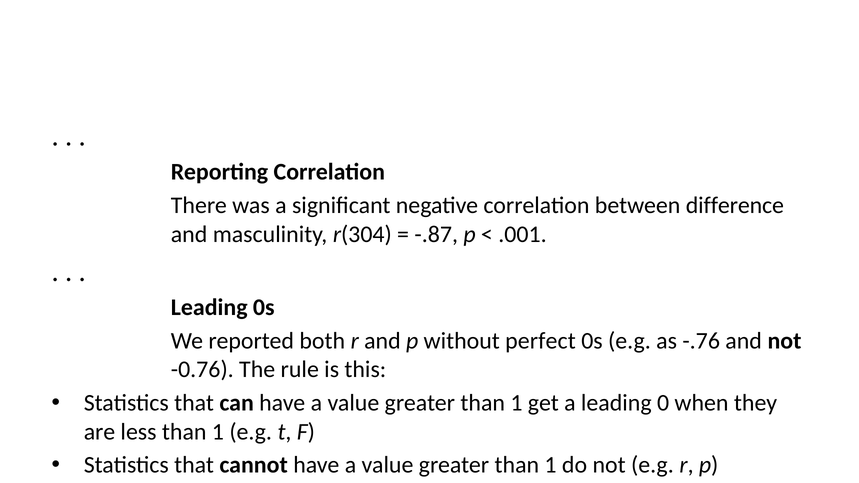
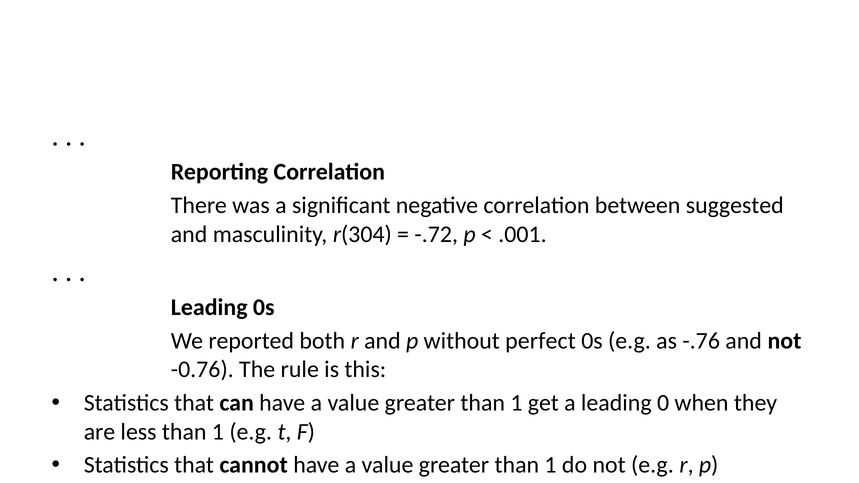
difference: difference -> suggested (735, 206)
-.87: -.87 -> -.72 (436, 234)
